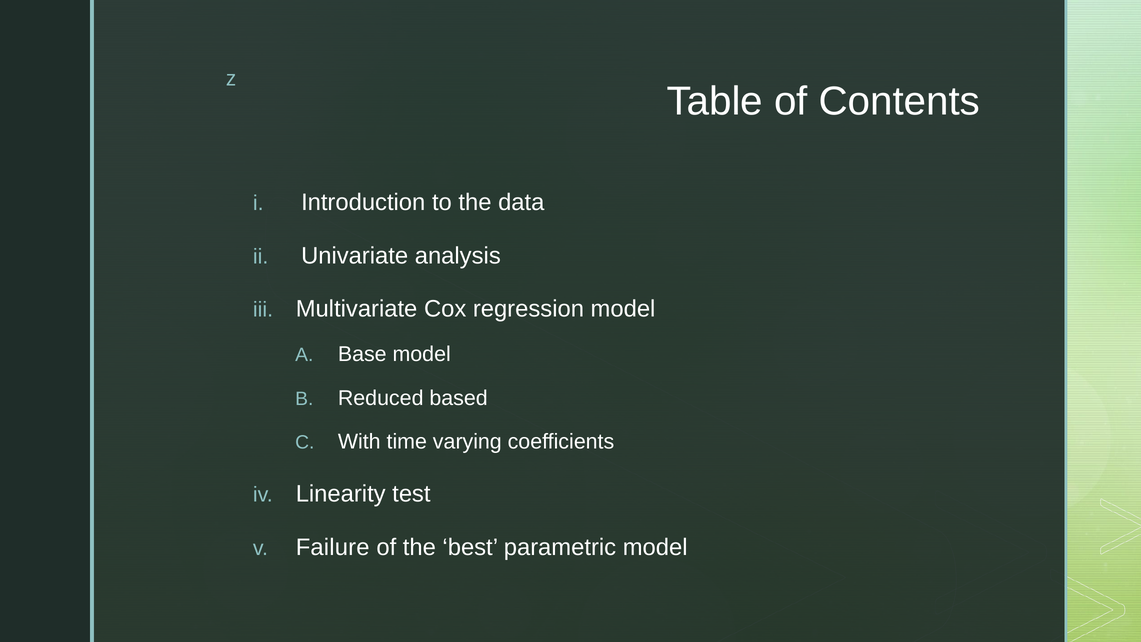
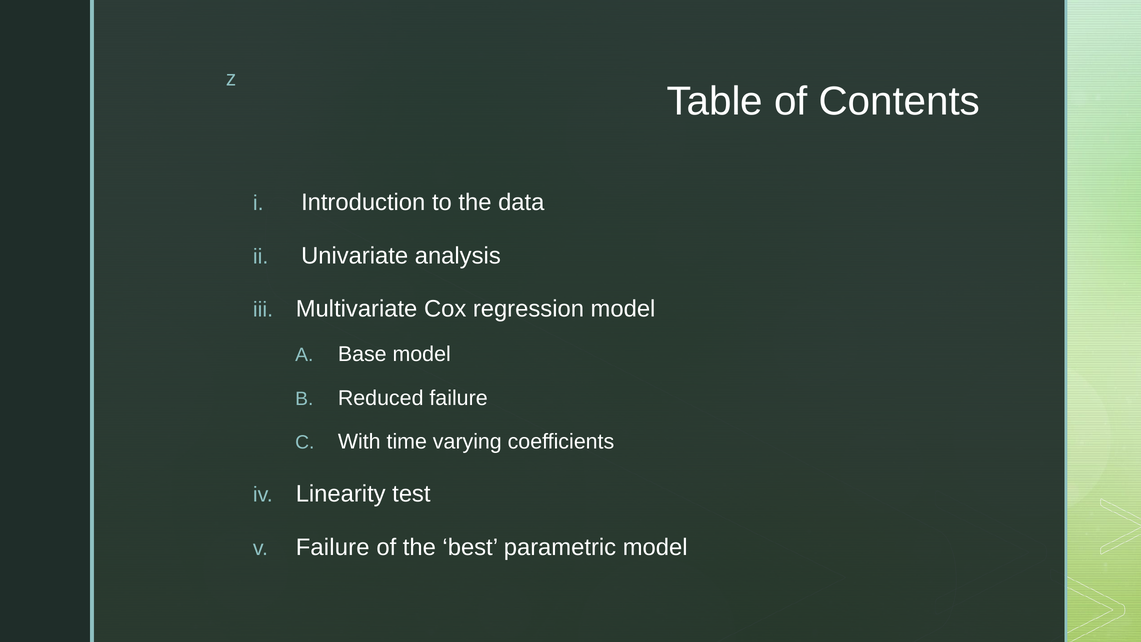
Reduced based: based -> failure (459, 398)
